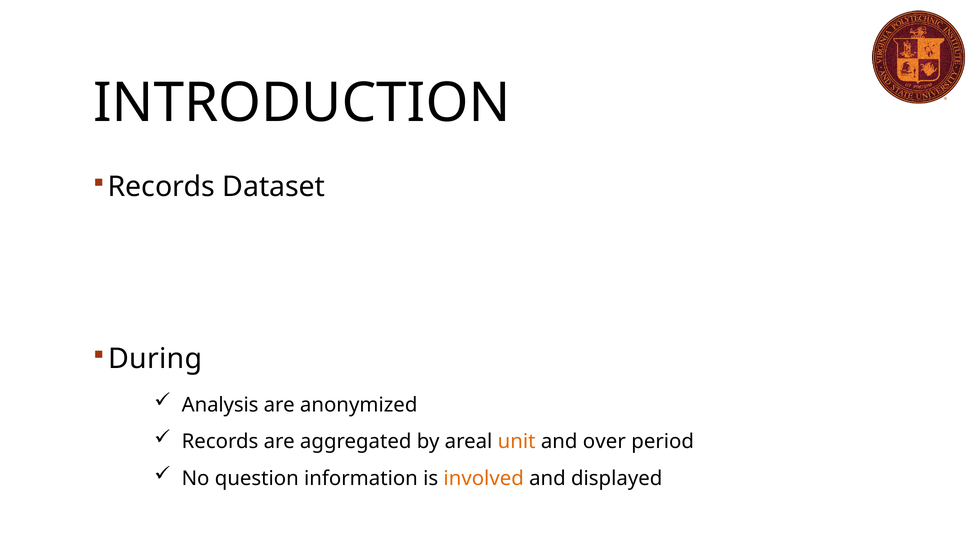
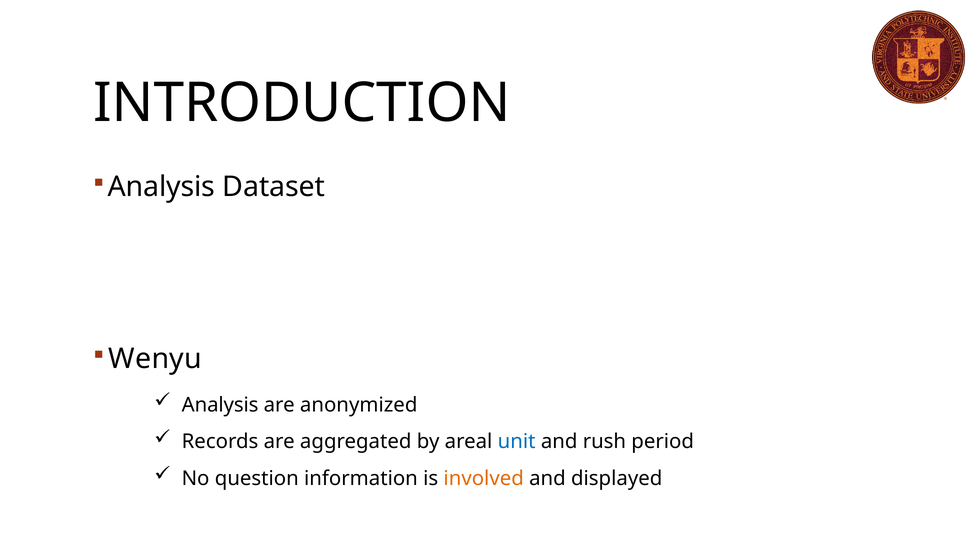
Records: Records -> Analysis (161, 187)
During: During -> Wenyu (155, 359)
unit colour: orange -> blue (517, 442)
over: over -> rush (604, 442)
